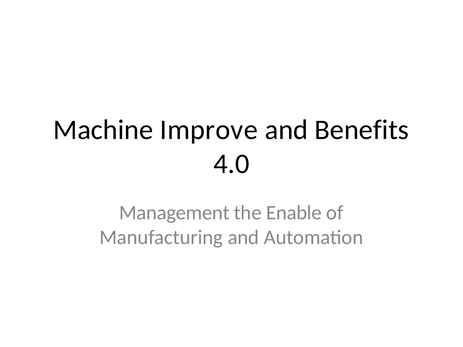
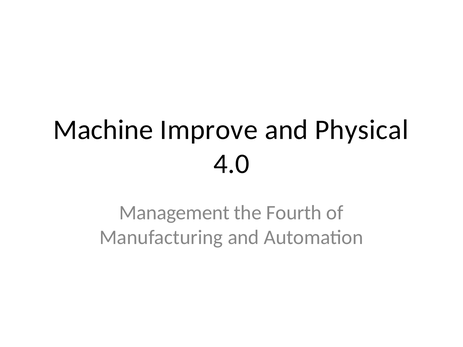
Benefits: Benefits -> Physical (362, 130)
Enable: Enable -> Fourth (294, 213)
